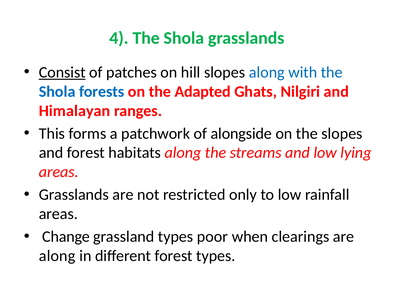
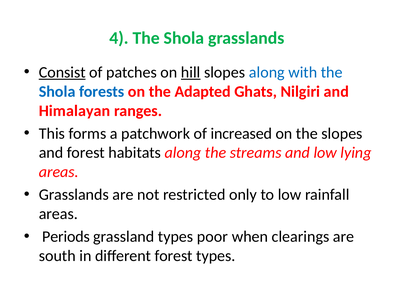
hill underline: none -> present (191, 72)
alongside: alongside -> increased (241, 134)
Change: Change -> Periods (66, 237)
along: along -> south (57, 256)
